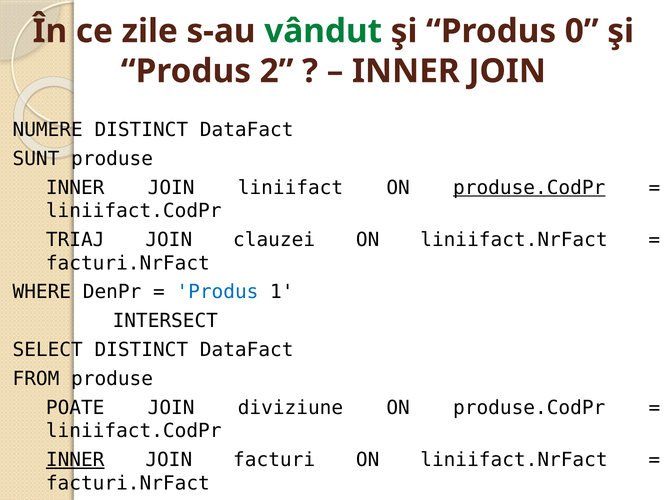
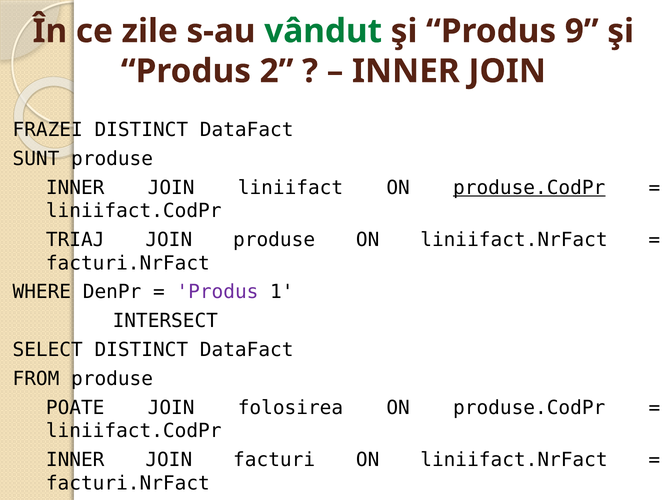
0: 0 -> 9 (582, 31)
NUMERE: NUMERE -> FRAZEI (48, 130)
JOIN clauzei: clauzei -> produse (274, 240)
Produs colour: blue -> purple (217, 292)
diviziune: diviziune -> folosirea (290, 408)
INNER underline: present -> none (75, 460)
